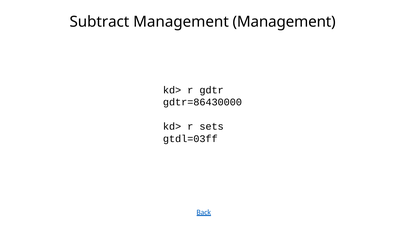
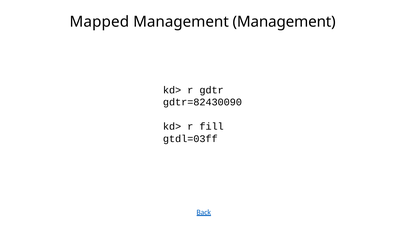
Subtract: Subtract -> Mapped (99, 22)
gdtr=86430000: gdtr=86430000 -> gdtr=82430090 (202, 102)
sets: sets -> fill (212, 126)
